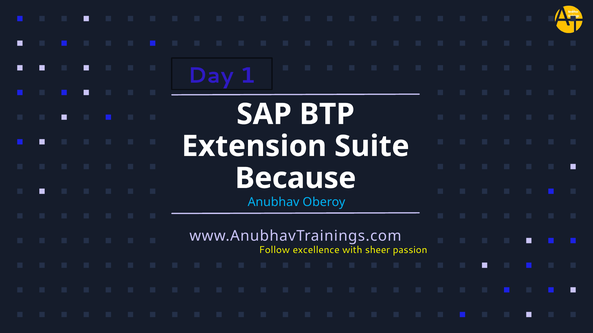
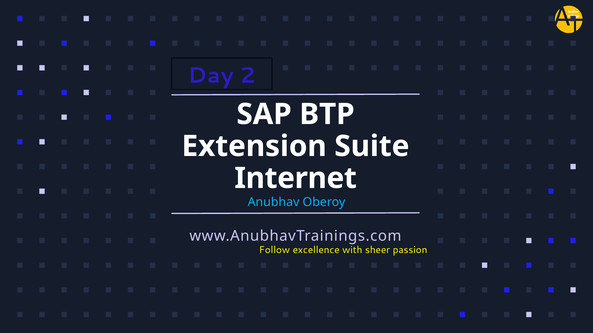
1: 1 -> 2 (248, 76)
Because: Because -> Internet (296, 179)
